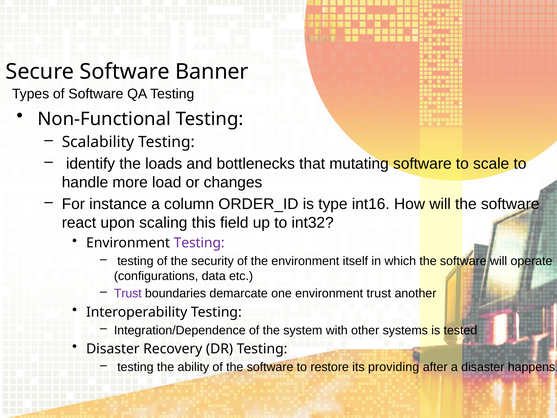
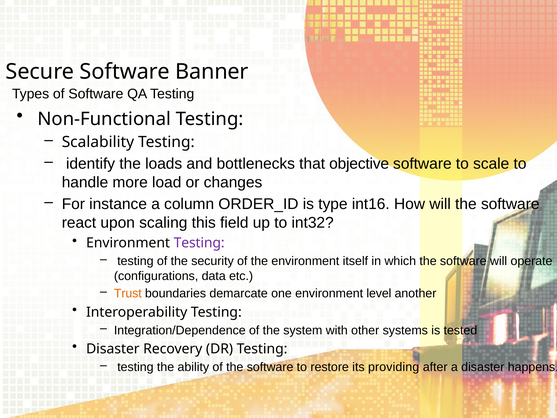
mutating: mutating -> objective (359, 164)
Trust colour: purple -> orange (128, 293)
environment trust: trust -> level (379, 293)
